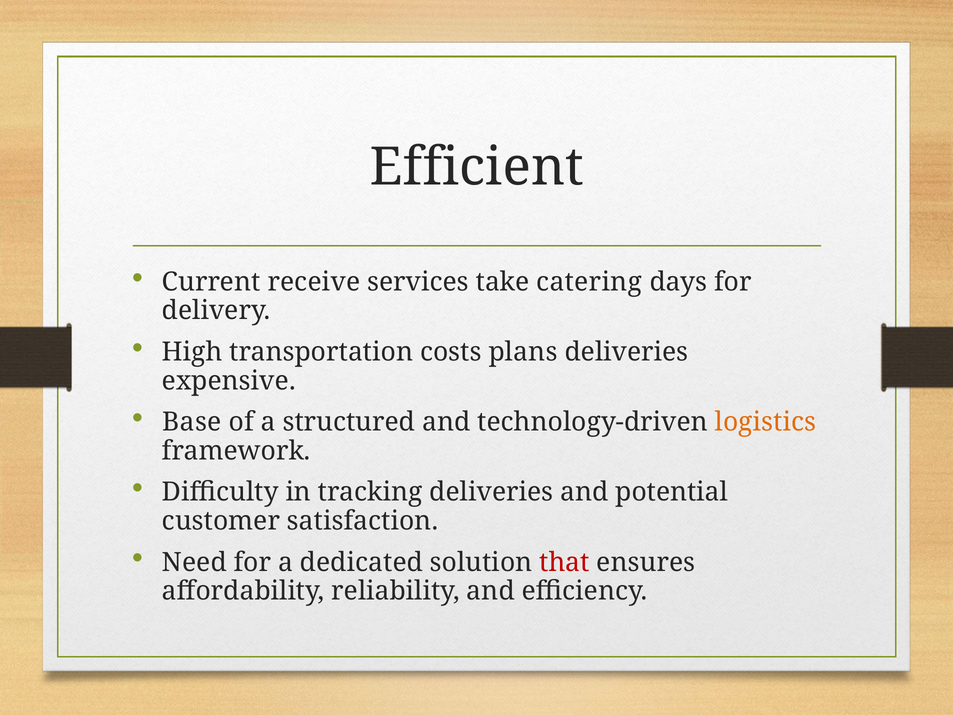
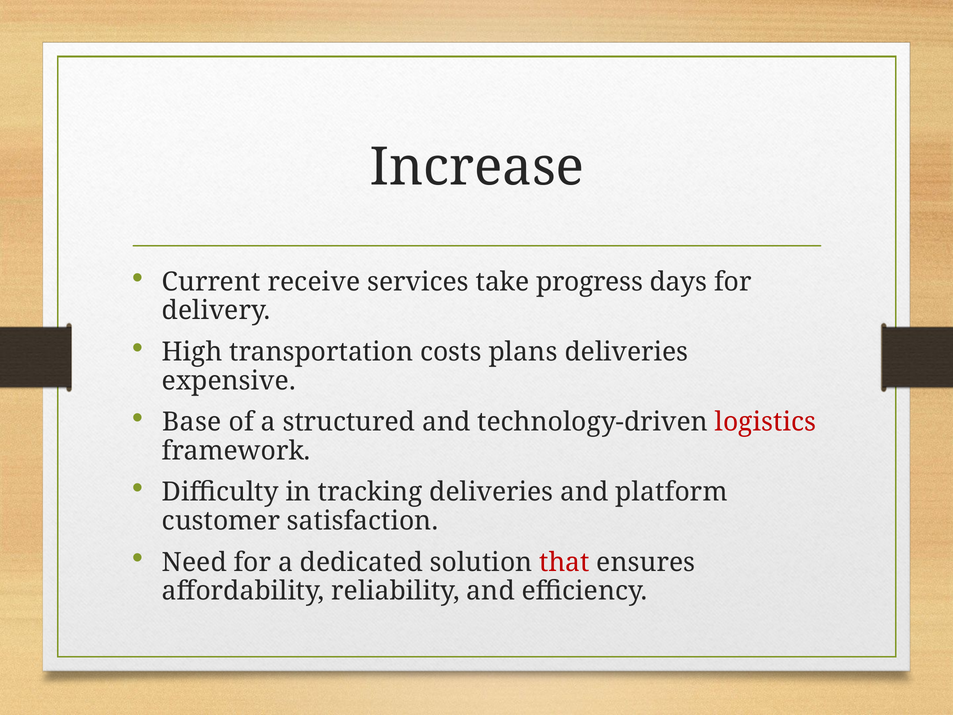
Efficient: Efficient -> Increase (477, 167)
catering: catering -> progress (589, 282)
logistics colour: orange -> red (765, 422)
potential: potential -> platform (671, 492)
